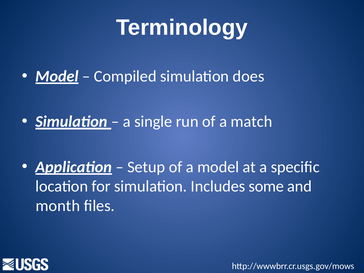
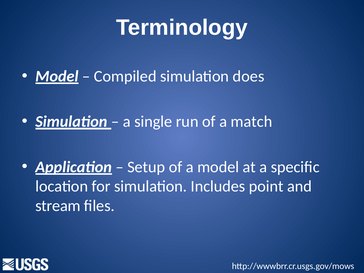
some: some -> point (266, 186)
month: month -> stream (58, 206)
